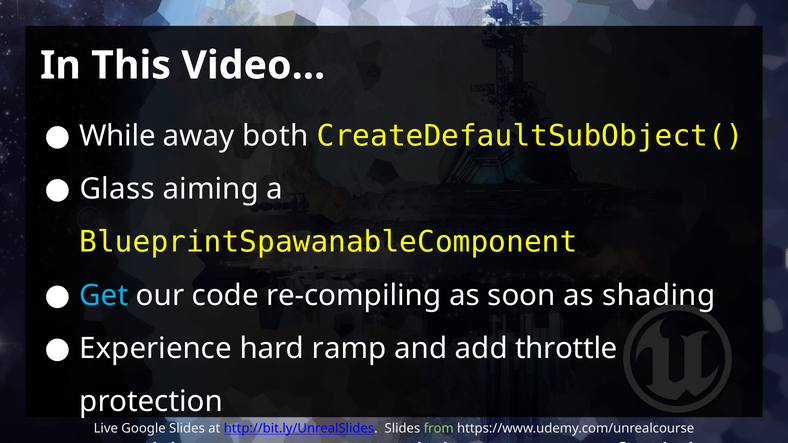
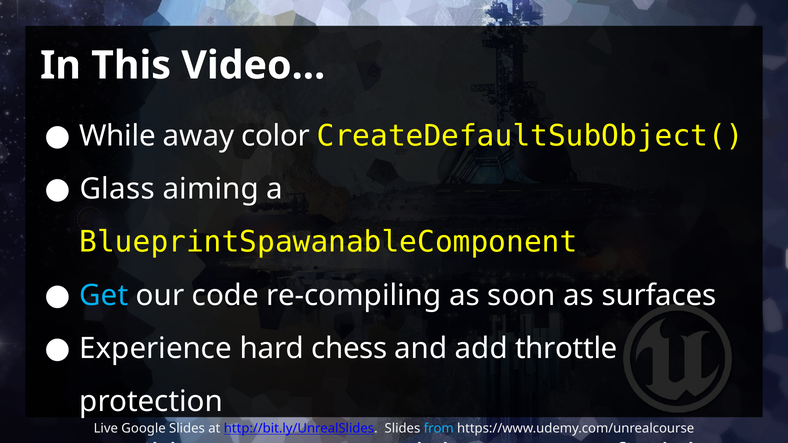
both: both -> color (276, 136)
shading: shading -> surfaces (659, 295)
ramp: ramp -> chess (349, 349)
from colour: light green -> light blue (439, 429)
